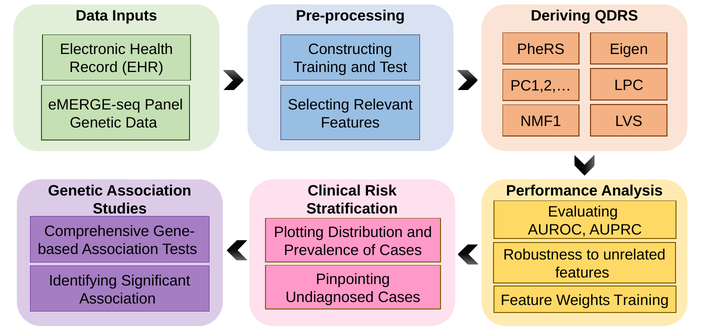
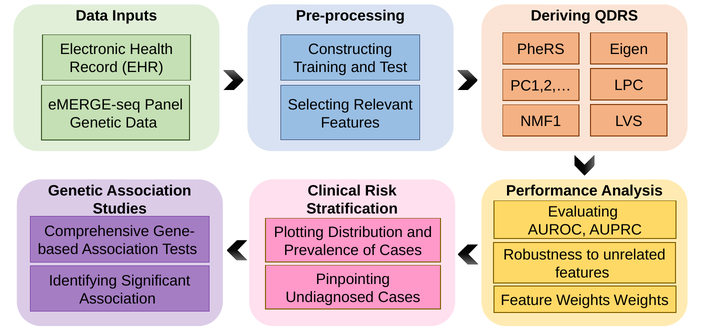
Weights Training: Training -> Weights (641, 300)
